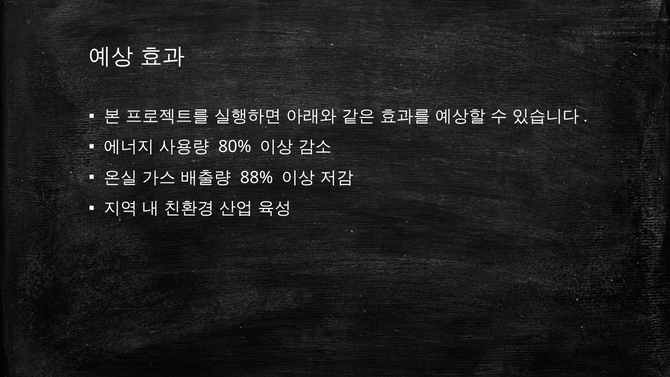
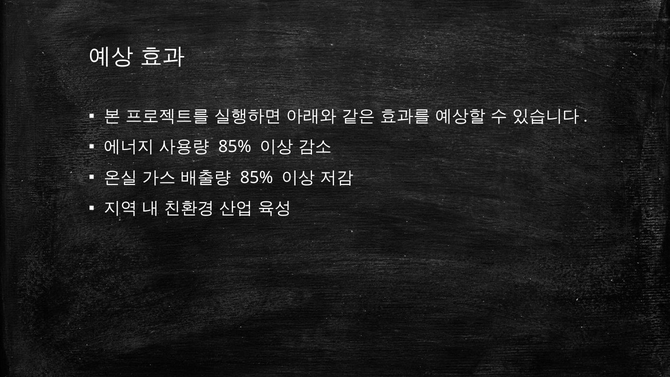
80%: 80% -> 85% (235, 147)
88%: 88% -> 85% (257, 177)
